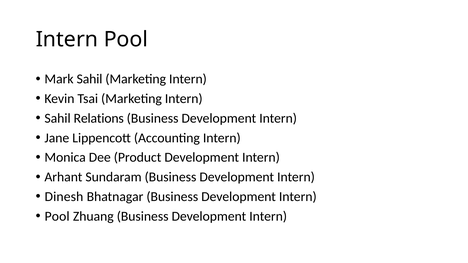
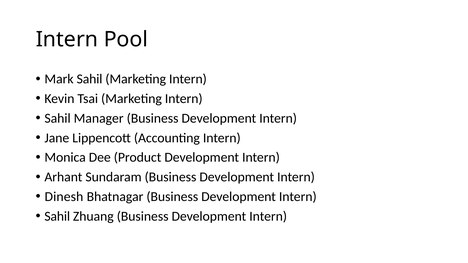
Relations: Relations -> Manager (99, 118)
Pool: Pool -> Sahil (57, 216)
